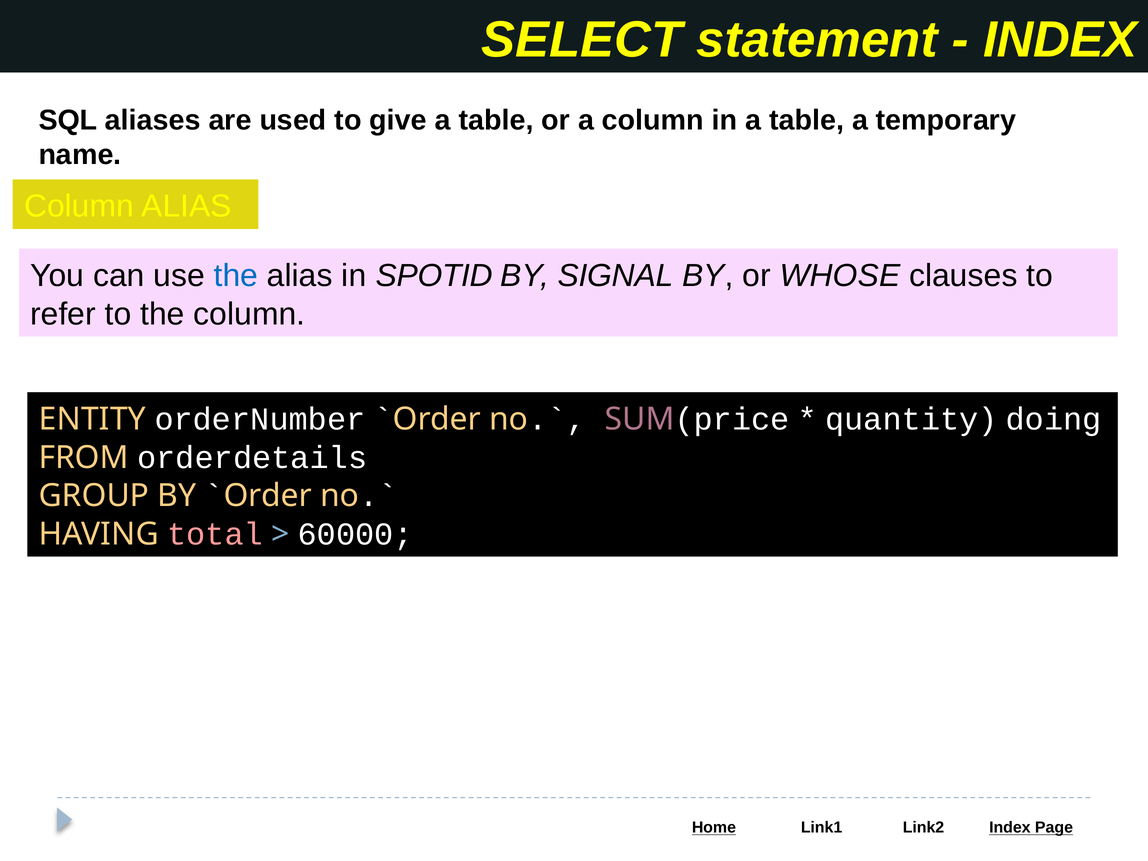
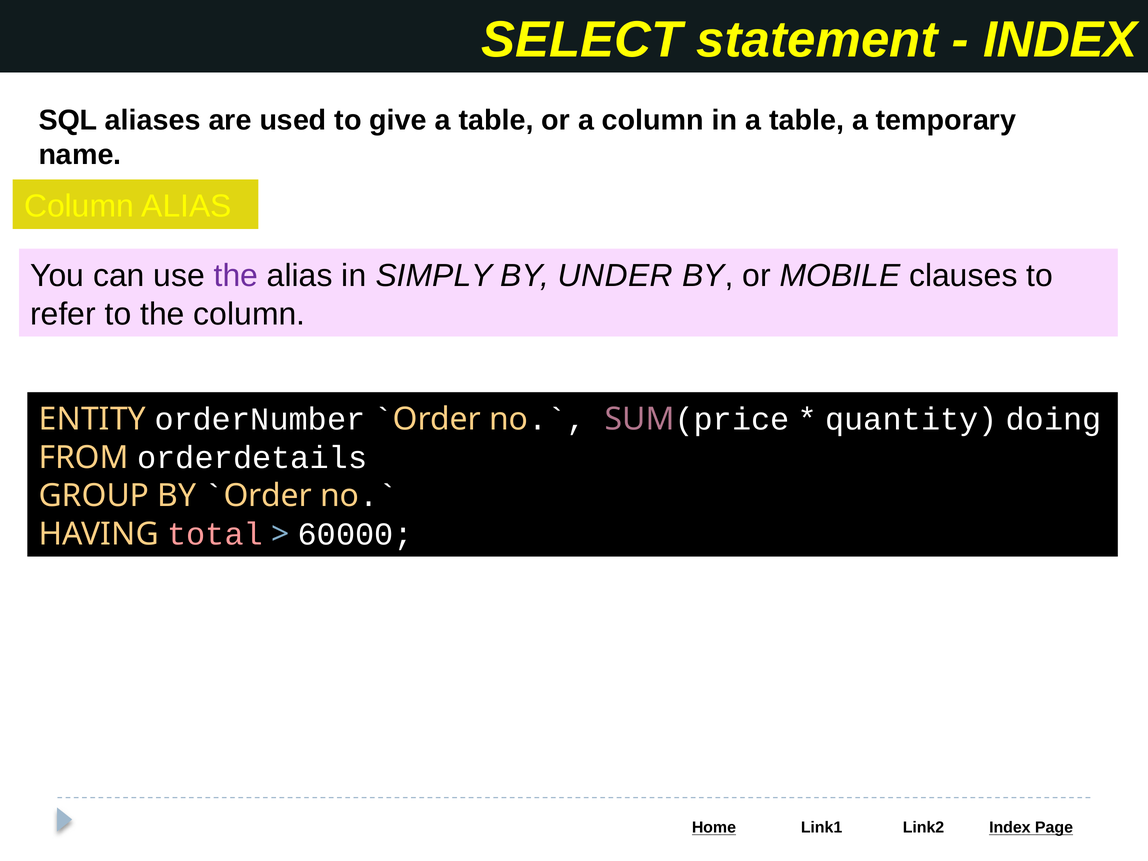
the colour: blue -> purple (236, 276)
SPOTID: SPOTID -> SIMPLY (434, 276)
SIGNAL: SIGNAL -> UNDER (615, 276)
WHOSE: WHOSE -> MOBILE (840, 276)
